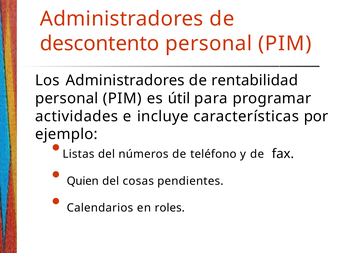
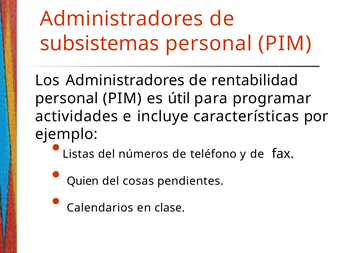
descontento: descontento -> subsistemas (100, 44)
roles: roles -> clase (170, 208)
